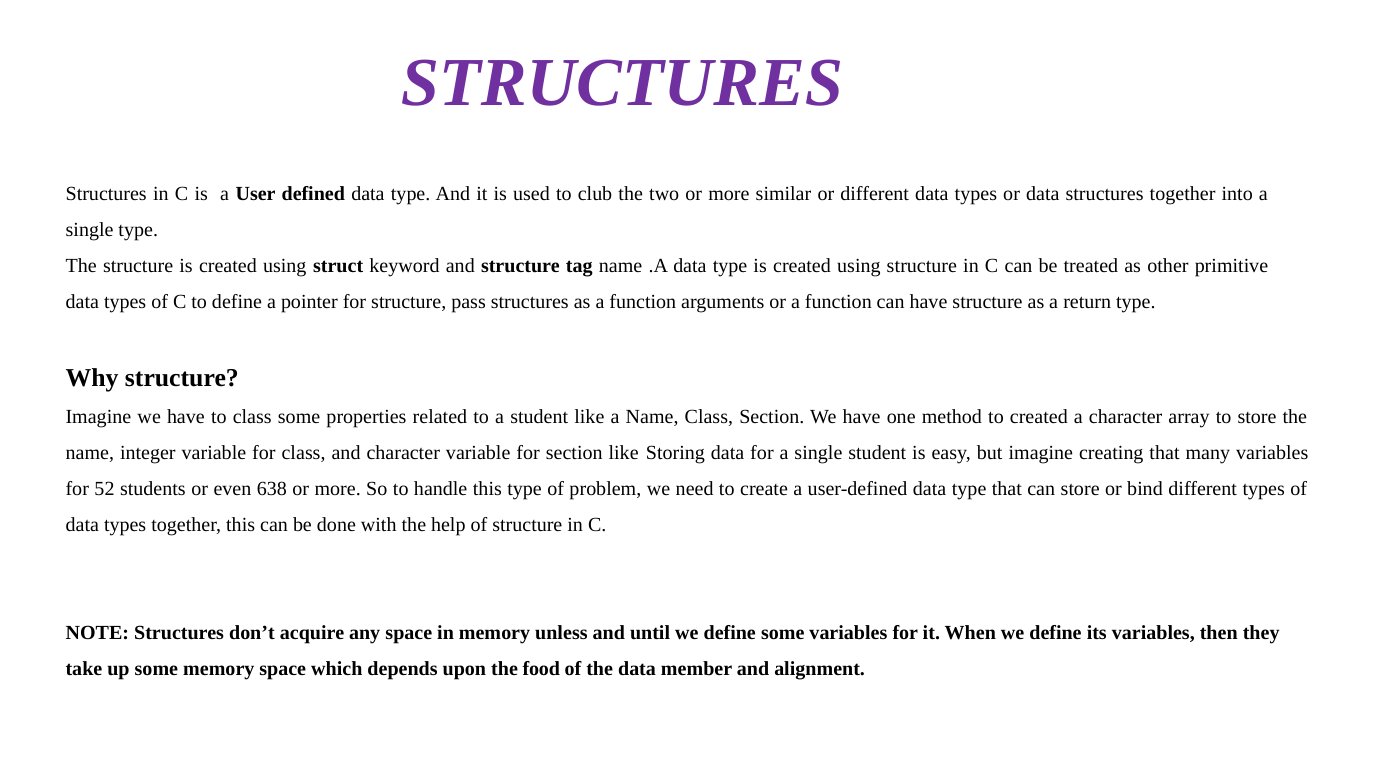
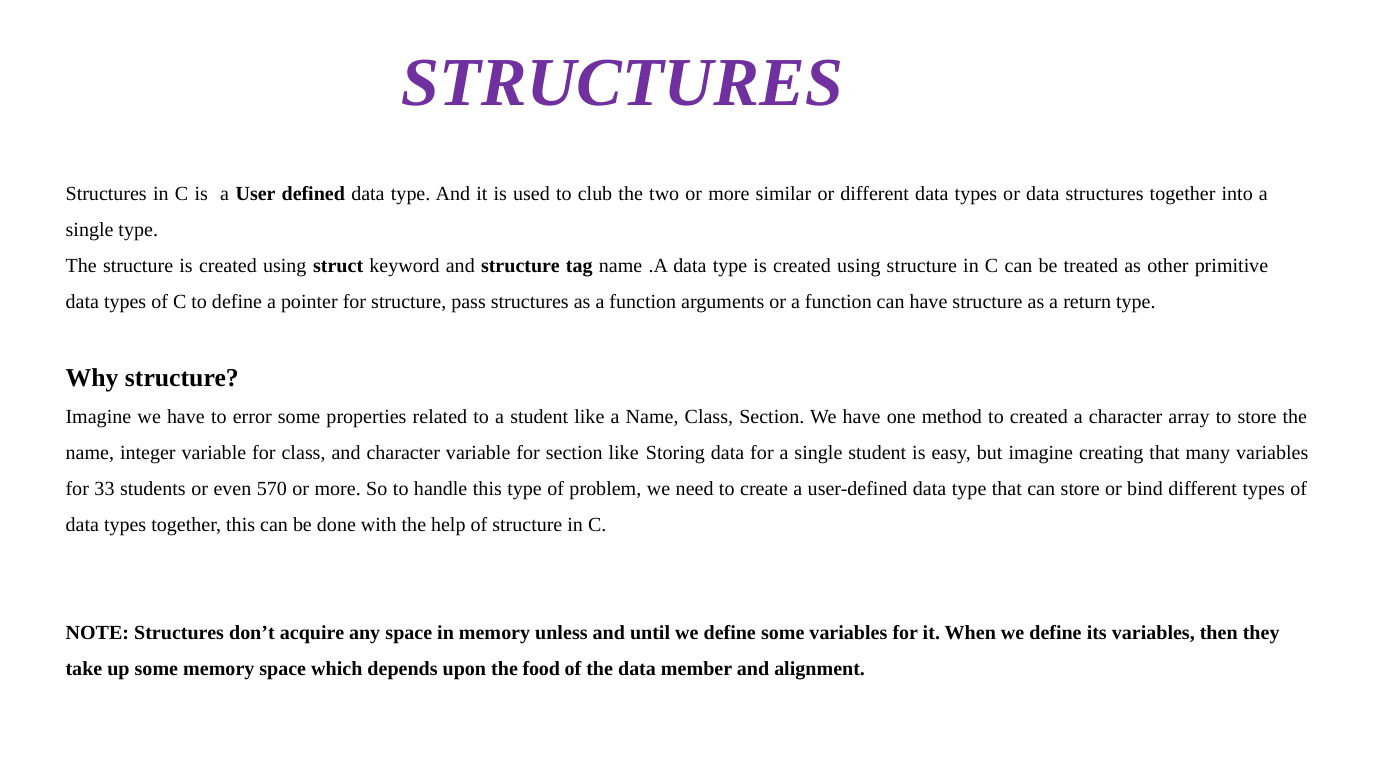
to class: class -> error (252, 417)
52: 52 -> 33 (105, 489)
638: 638 -> 570 (272, 489)
